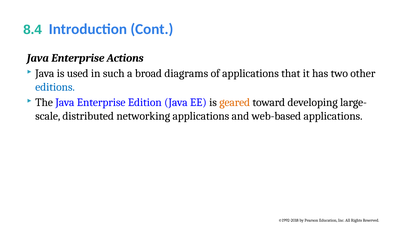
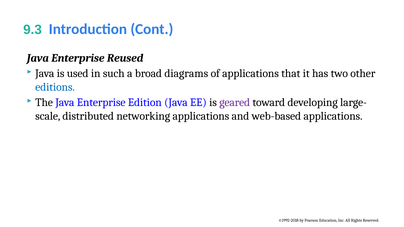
8.4: 8.4 -> 9.3 (33, 30)
Actions: Actions -> Reused (125, 58)
geared colour: orange -> purple (235, 103)
